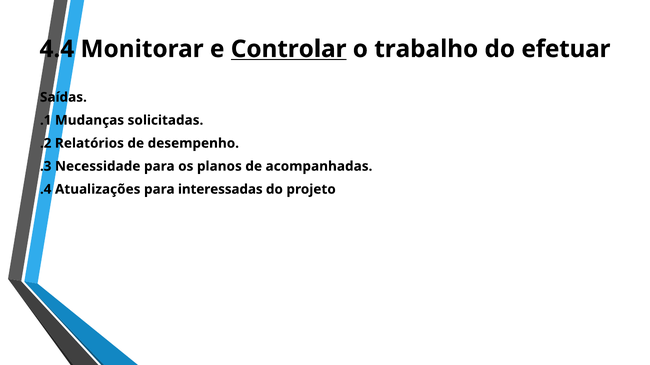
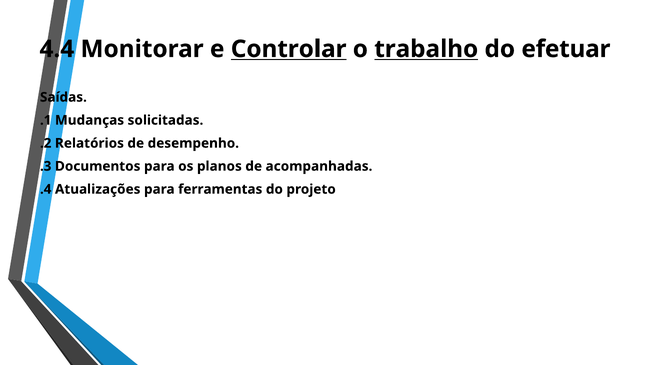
trabalho underline: none -> present (426, 49)
Necessidade: Necessidade -> Documentos (98, 167)
interessadas: interessadas -> ferramentas (220, 190)
